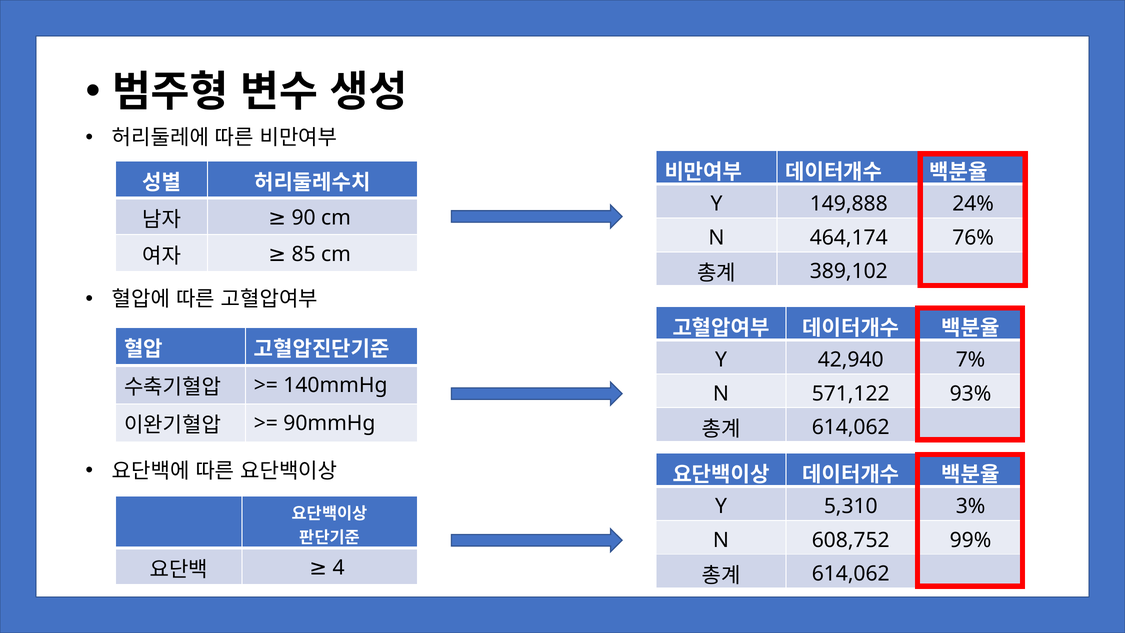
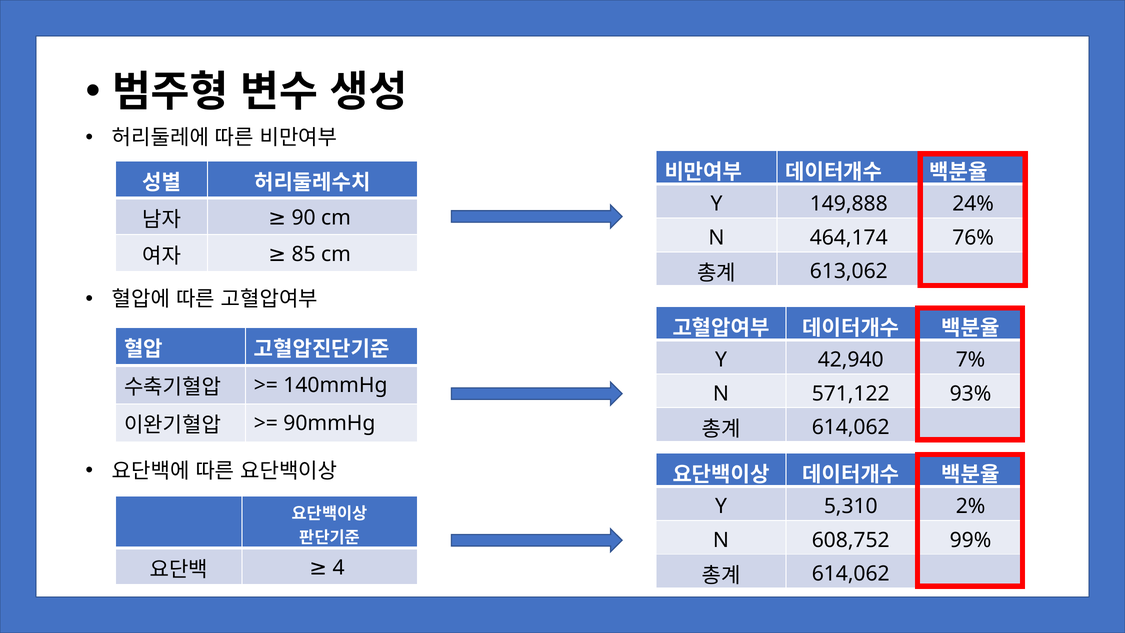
389,102: 389,102 -> 613,062 (849, 271)
3%: 3% -> 2% (971, 506)
